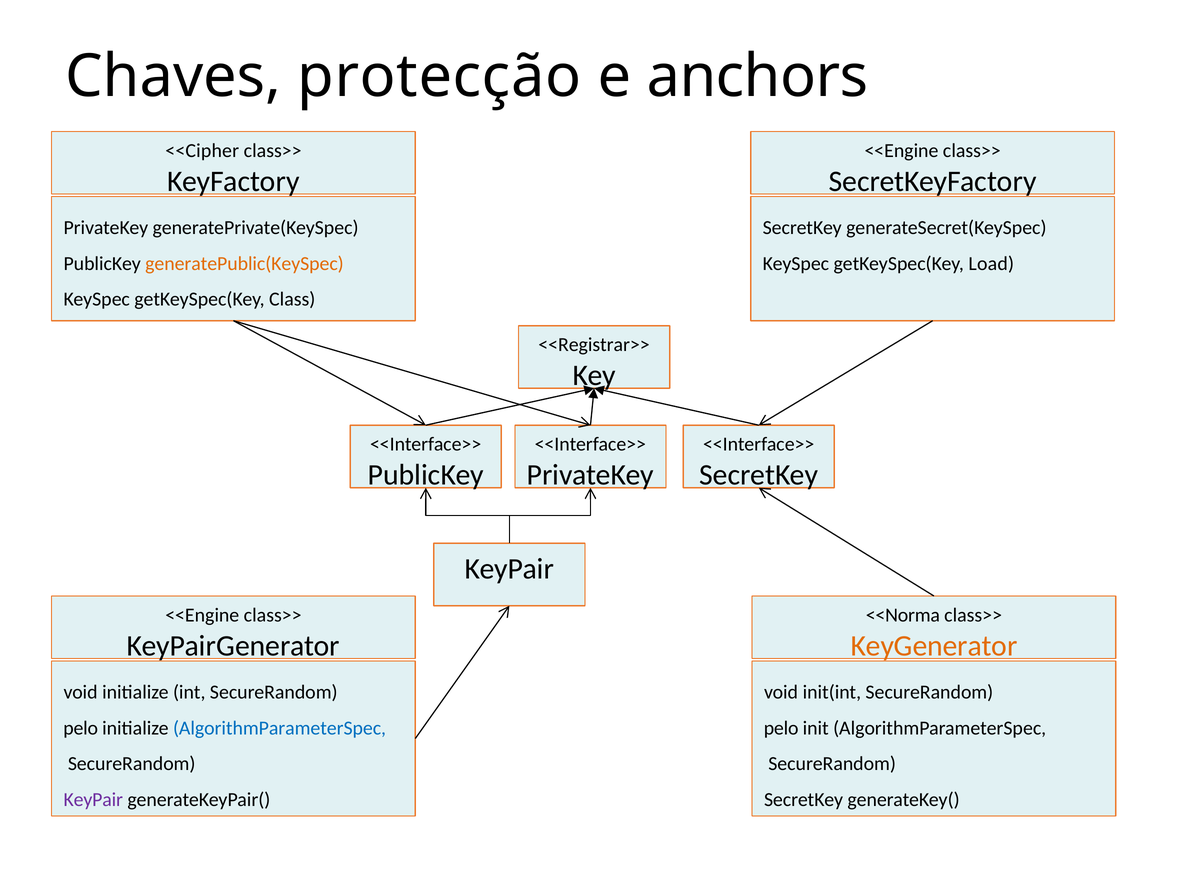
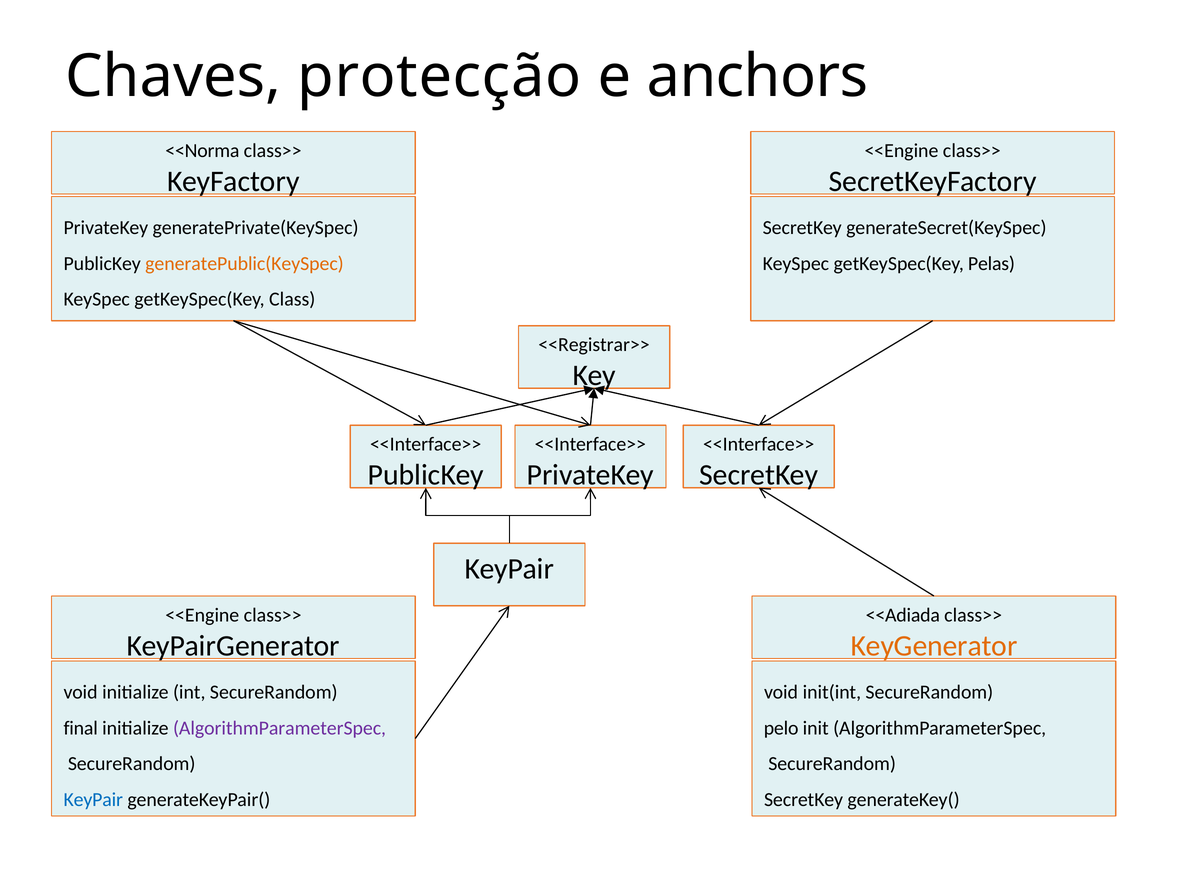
<<Cipher: <<Cipher -> <<Norma (202, 151)
Load: Load -> Pelas (991, 264)
<<Norma: <<Norma -> <<Adiada (903, 615)
pelo: pelo -> final (81, 728)
AlgorithmParameterSpec colour: blue -> purple (280, 728)
KeyPair colour: purple -> blue (93, 800)
